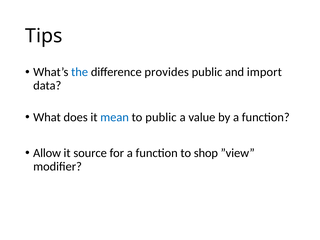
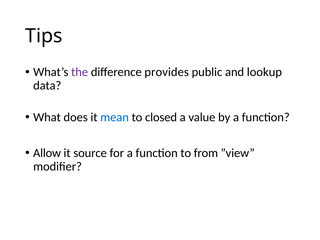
the colour: blue -> purple (80, 72)
import: import -> lookup (264, 72)
to public: public -> closed (161, 117)
shop: shop -> from (206, 153)
